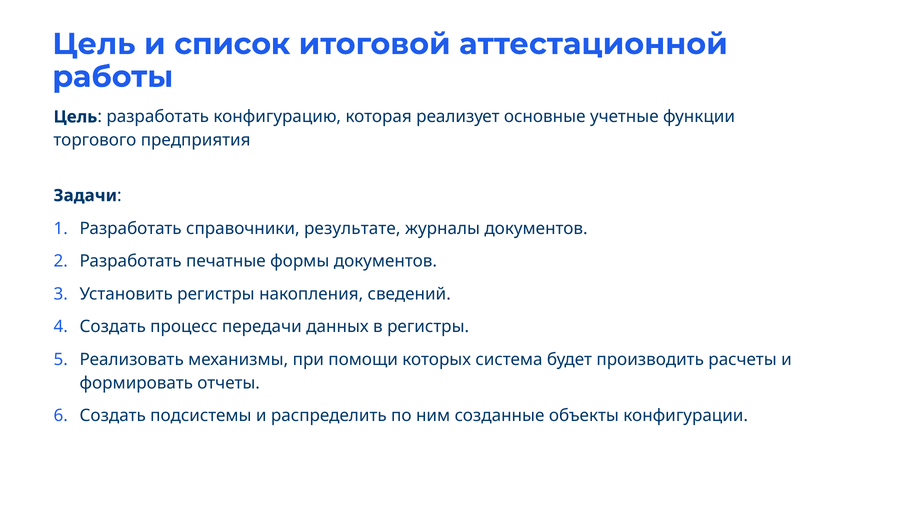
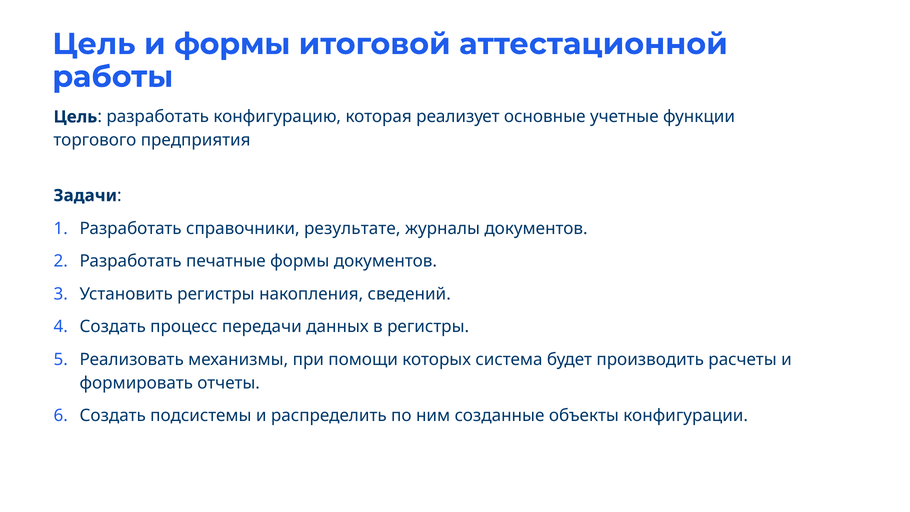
и список: список -> формы (232, 44)
